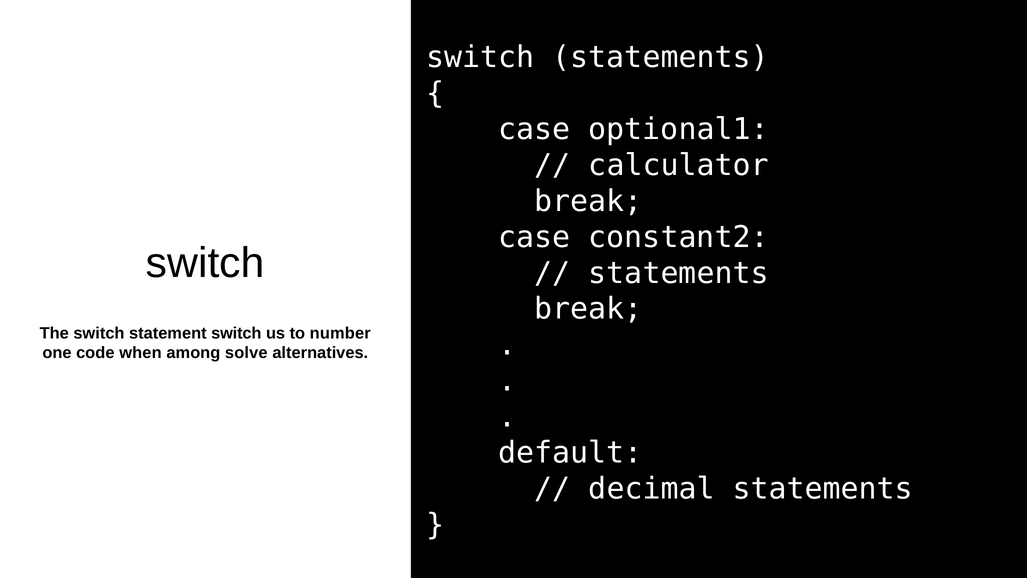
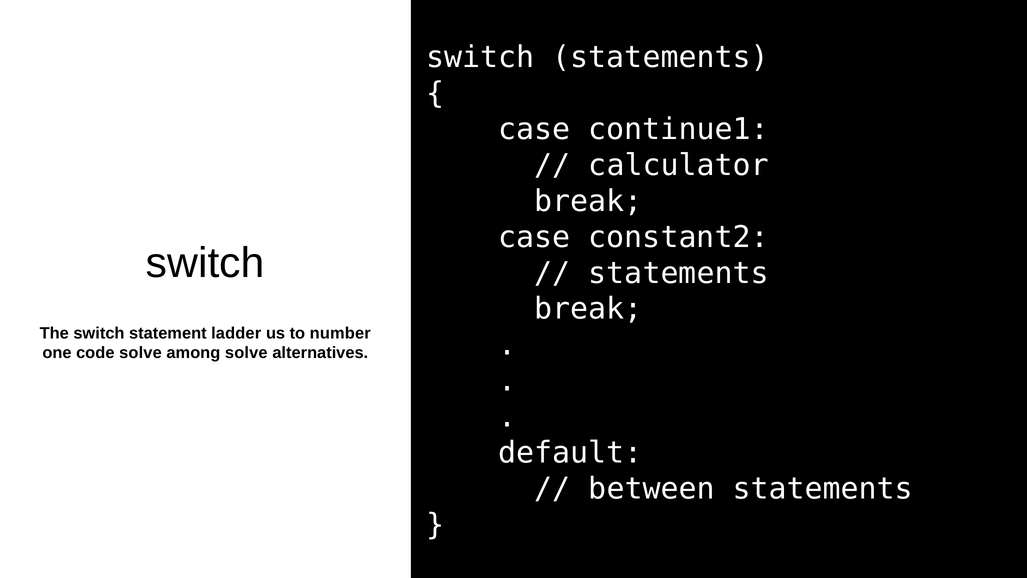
optional1: optional1 -> continue1 (679, 129)
statement switch: switch -> ladder (236, 333)
code when: when -> solve (140, 353)
decimal: decimal -> between (652, 489)
